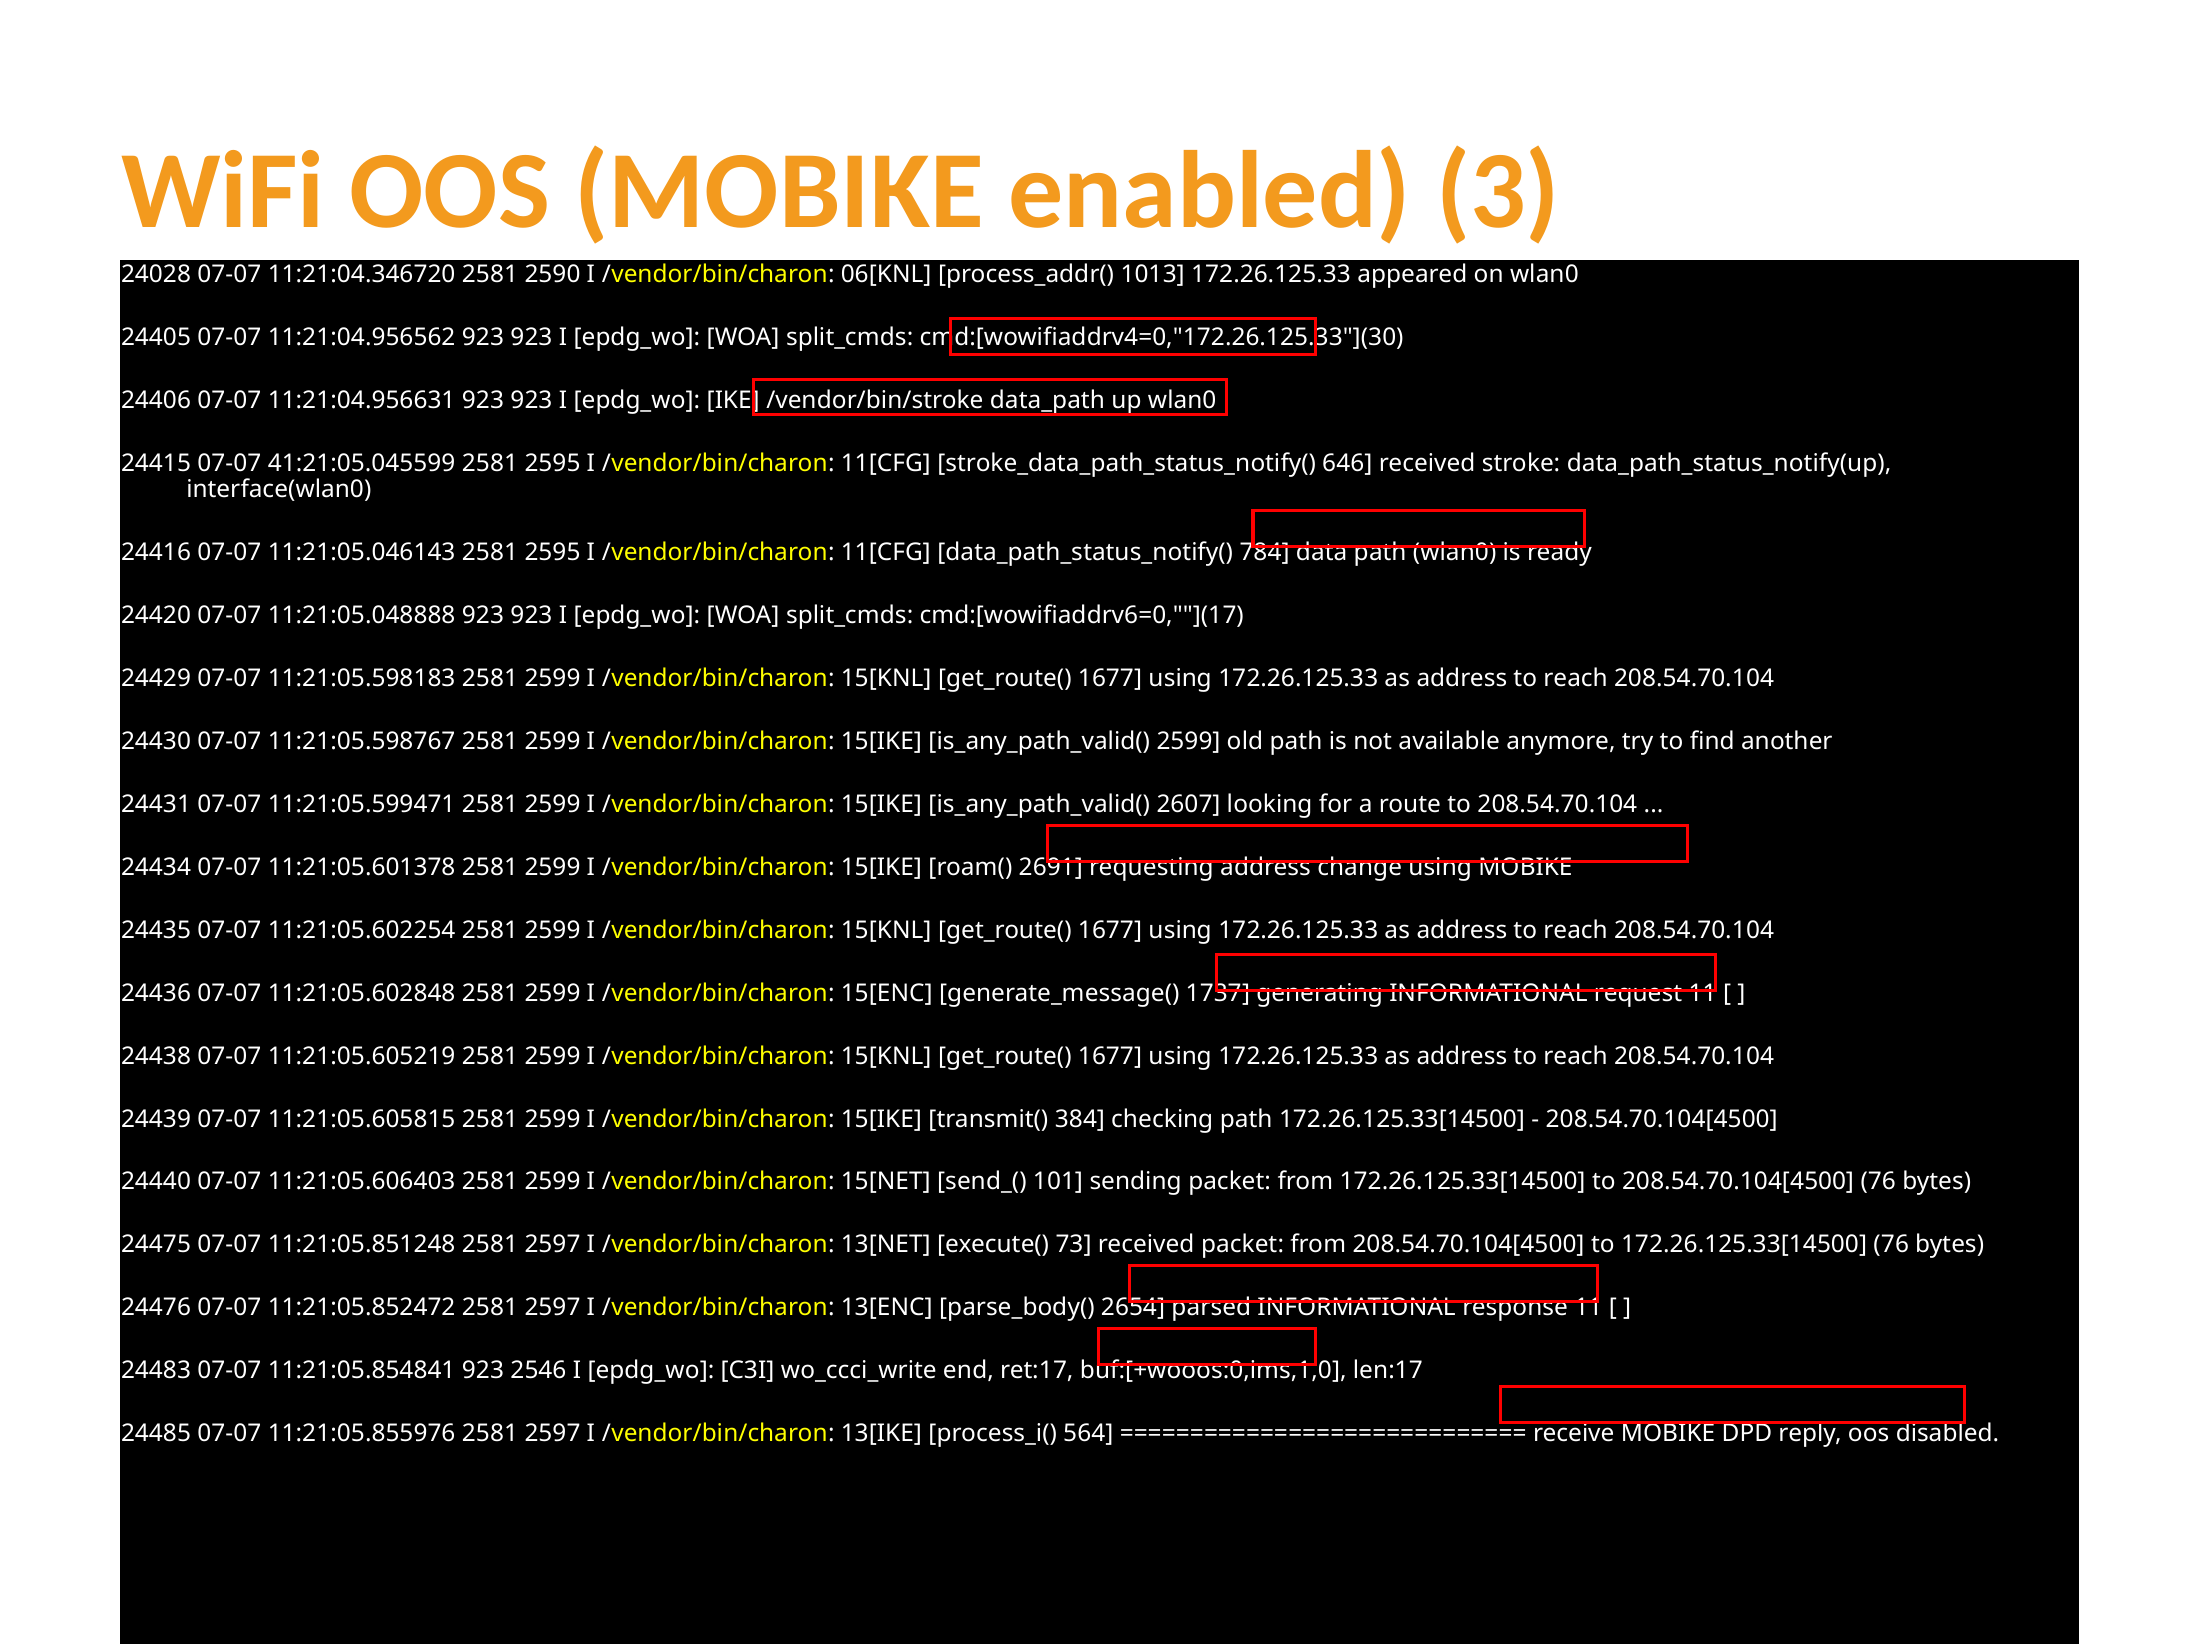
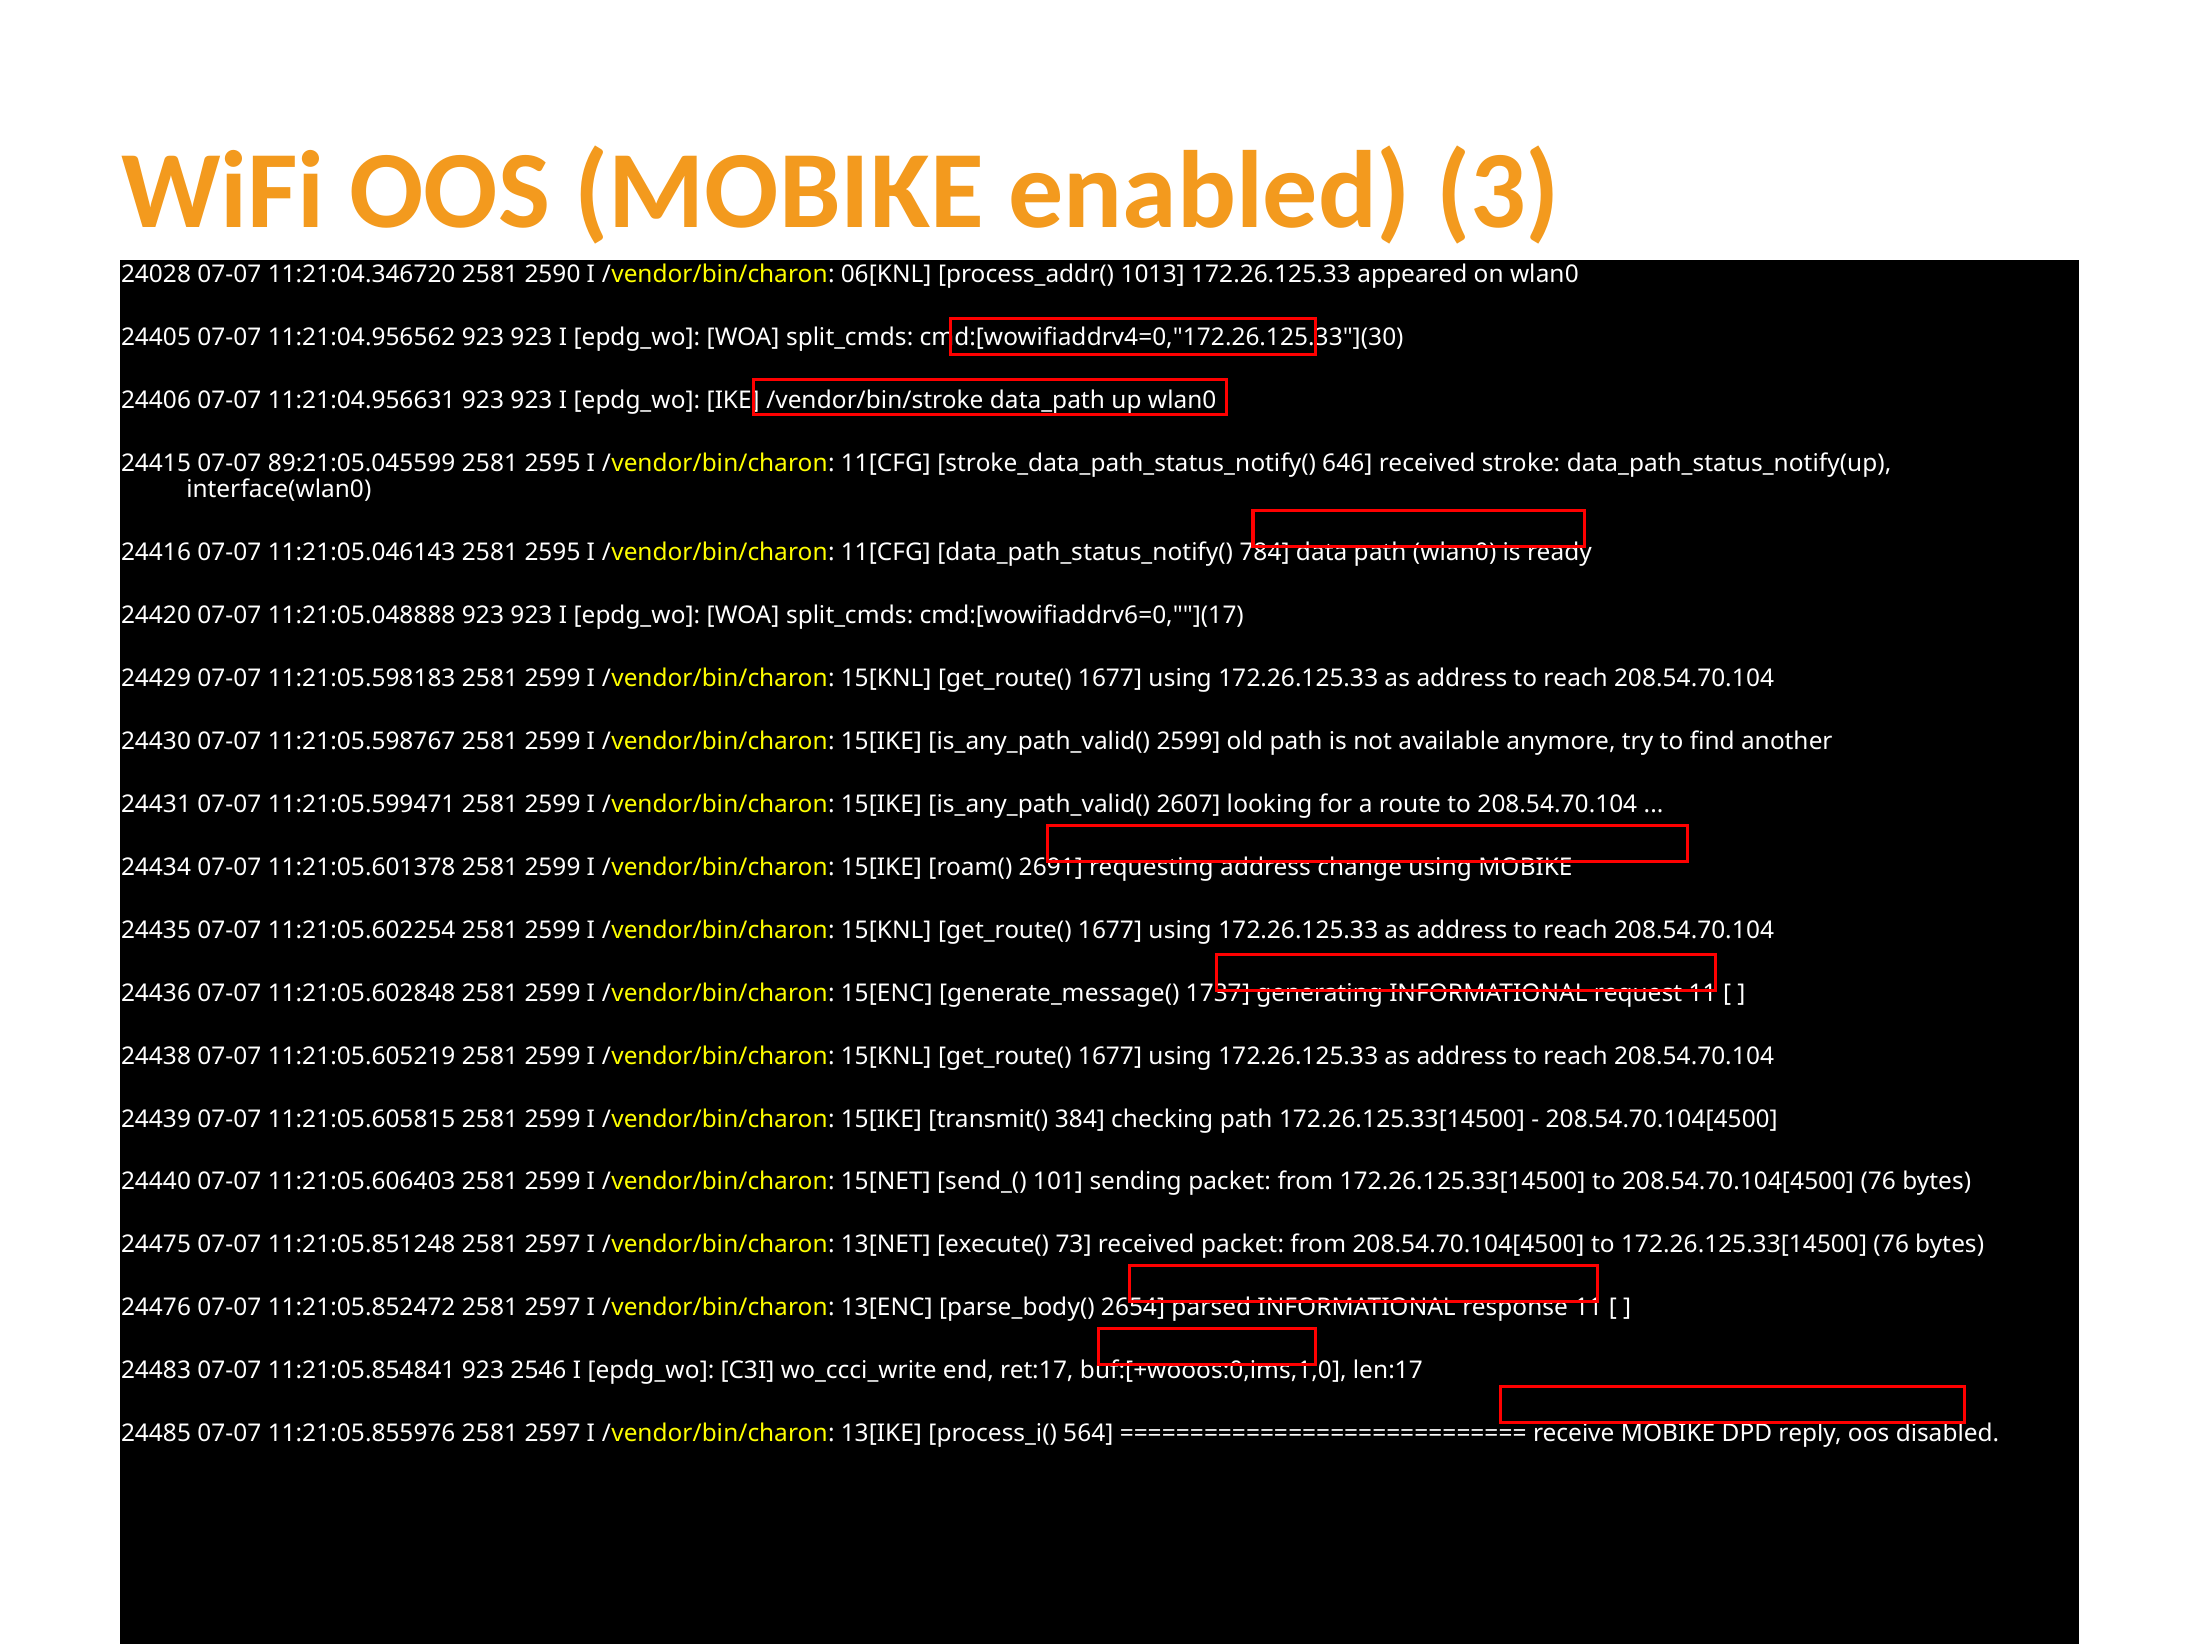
41:21:05.045599: 41:21:05.045599 -> 89:21:05.045599 (362, 463)
